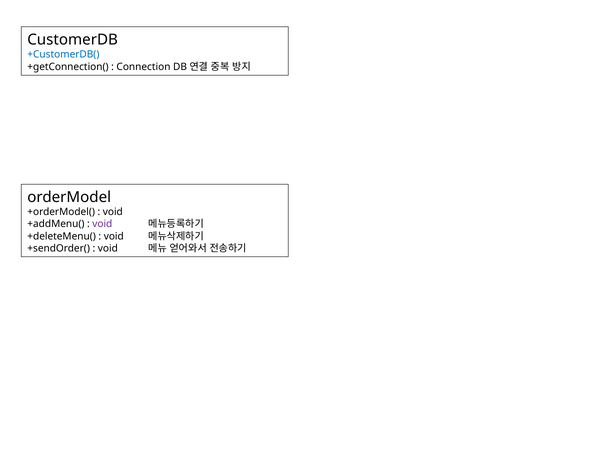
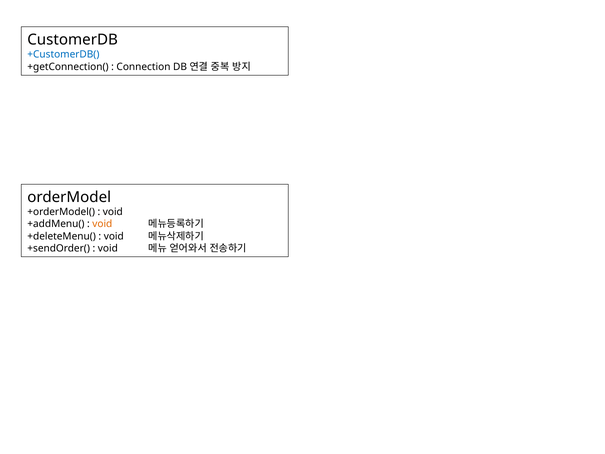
void colour: purple -> orange (102, 224)
